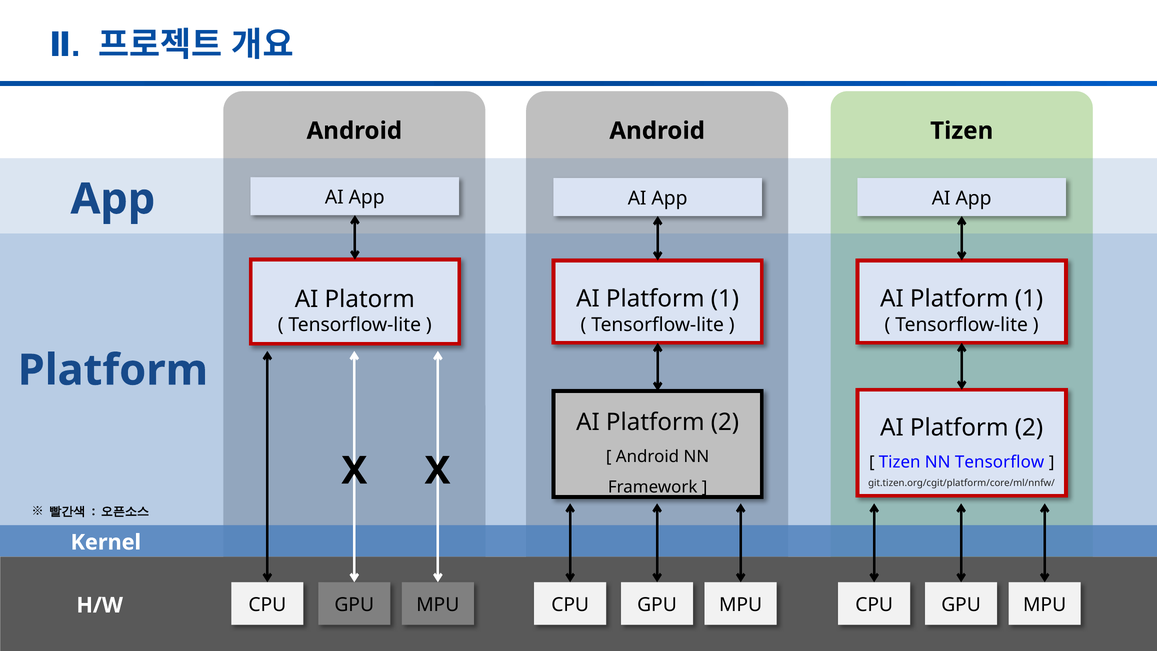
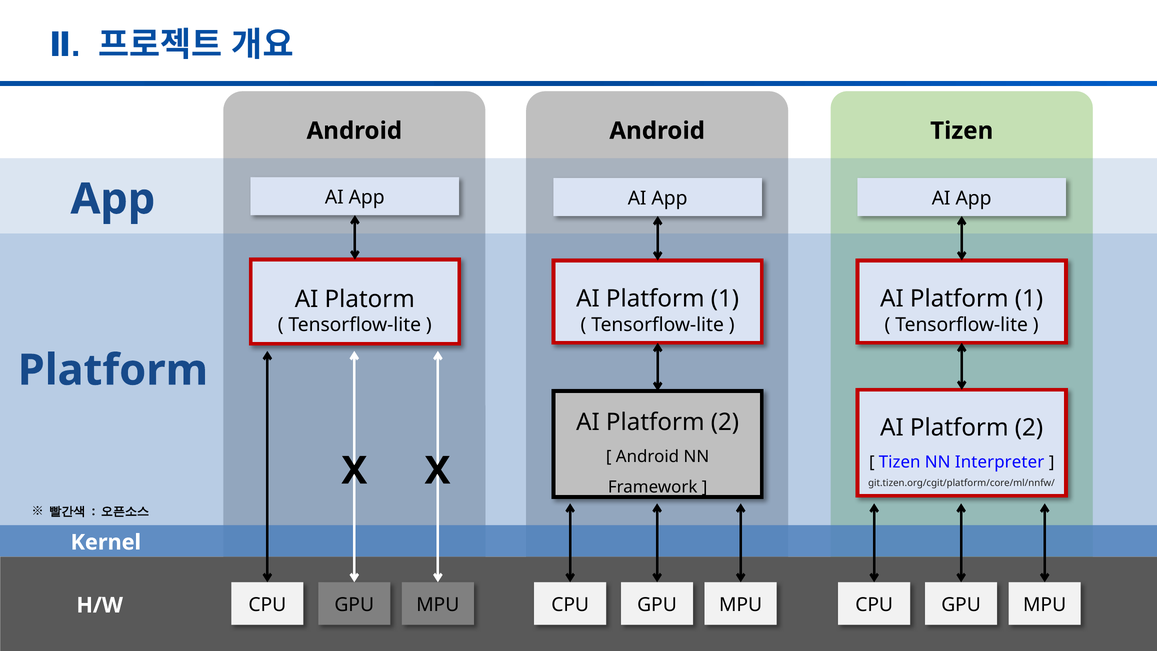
Tensorflow: Tensorflow -> Interpreter (1000, 462)
